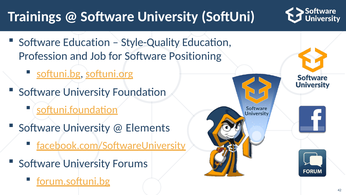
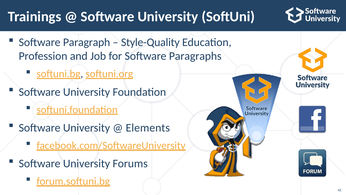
Software Education: Education -> Paragraph (87, 42)
Positioning: Positioning -> Paragraphs (195, 56)
